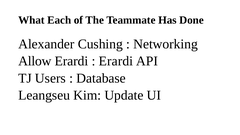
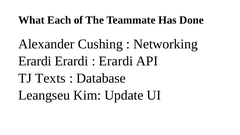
Allow: Allow -> Erardi (35, 61)
Users: Users -> Texts (50, 78)
